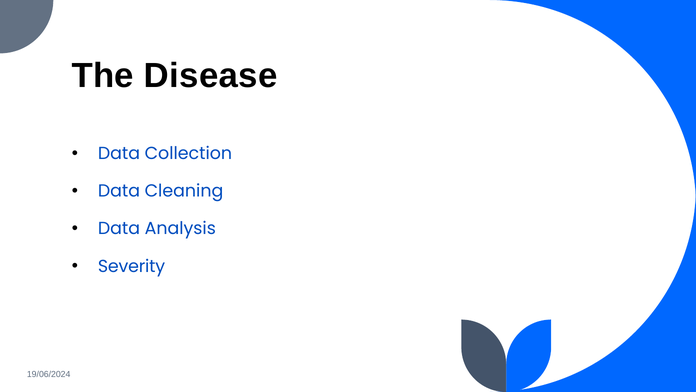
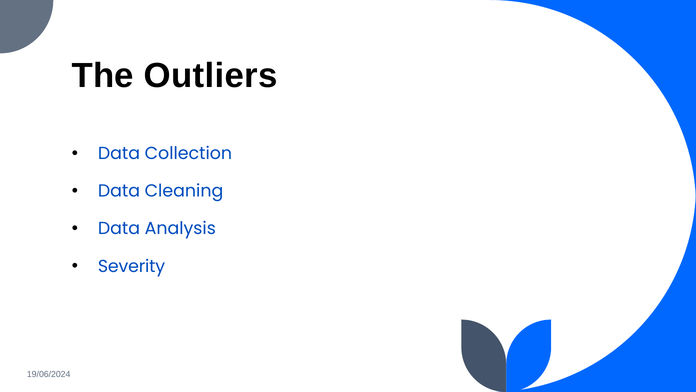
Disease: Disease -> Outliers (211, 76)
